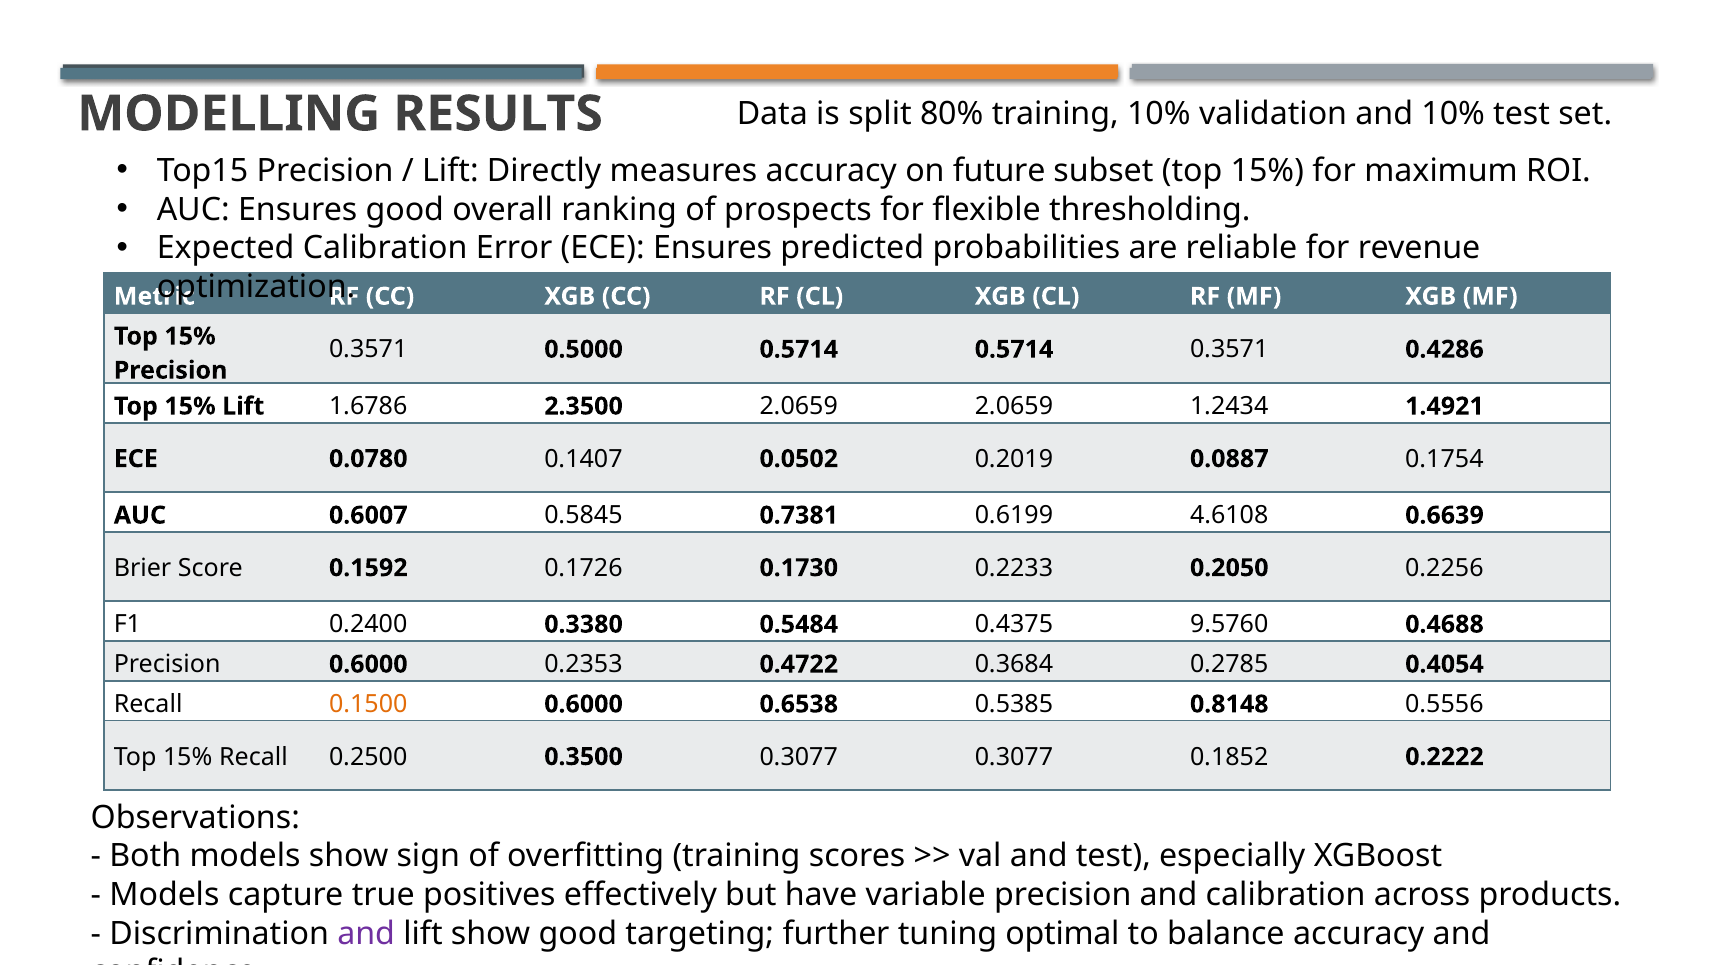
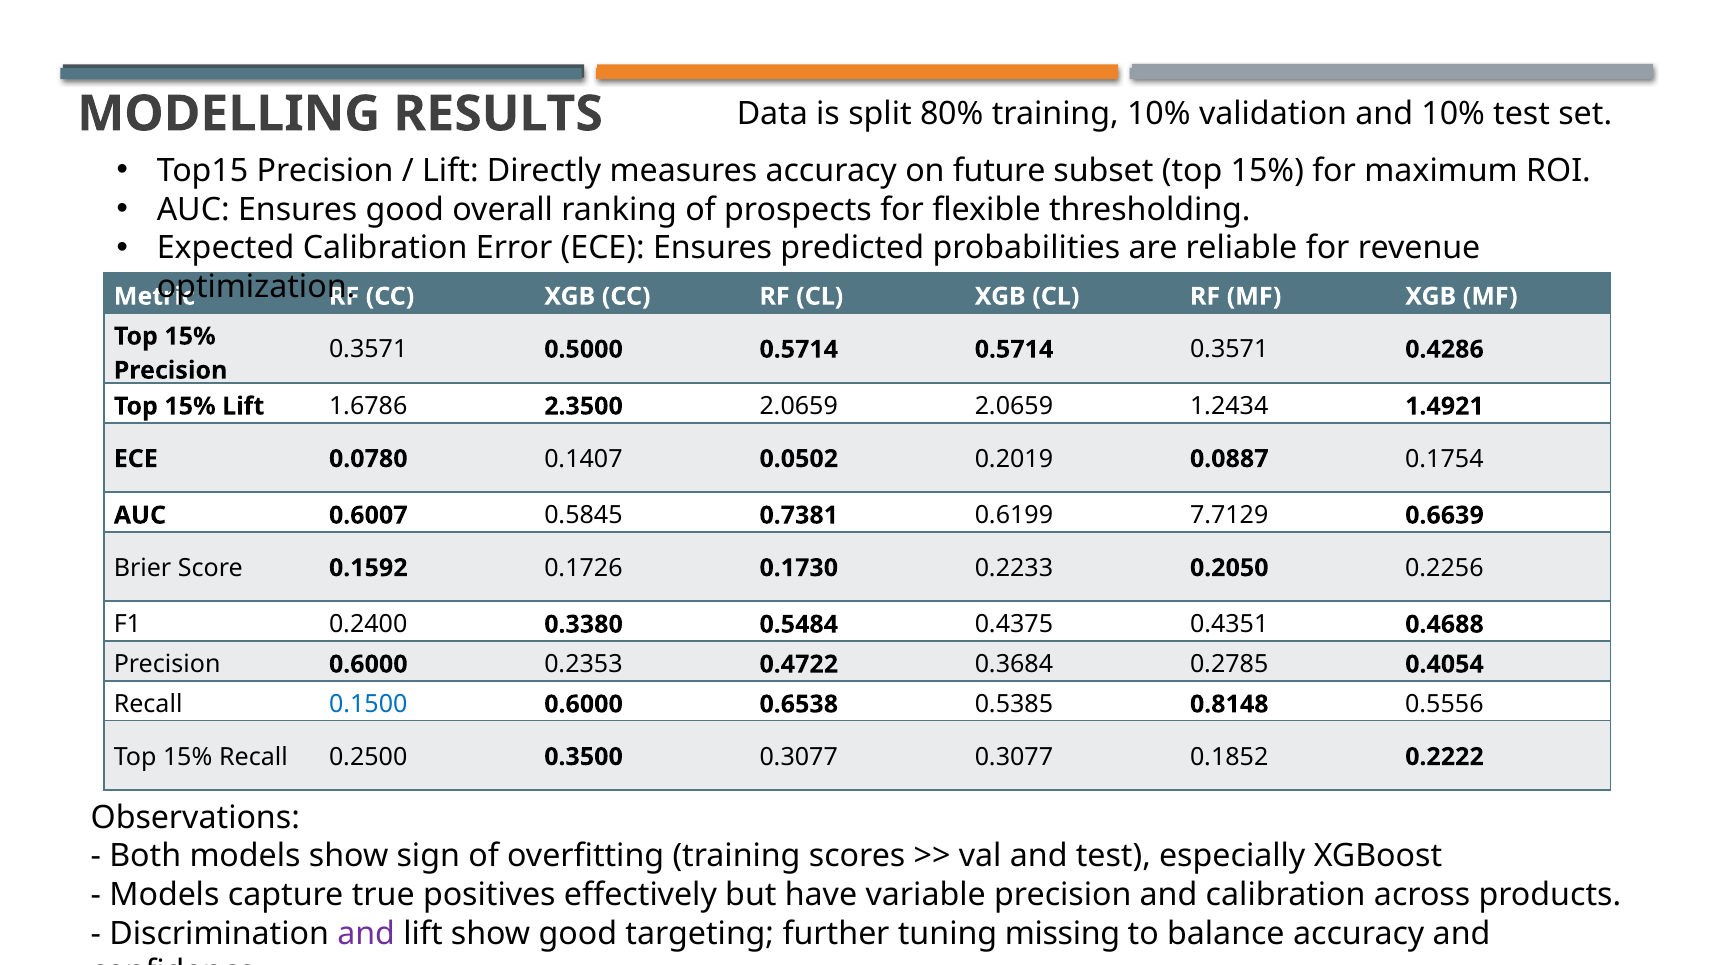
4.6108: 4.6108 -> 7.7129 (1229, 515)
9.5760: 9.5760 -> 0.4351 (1229, 625)
0.1500 colour: orange -> blue (368, 704)
optimal: optimal -> missing (1063, 934)
